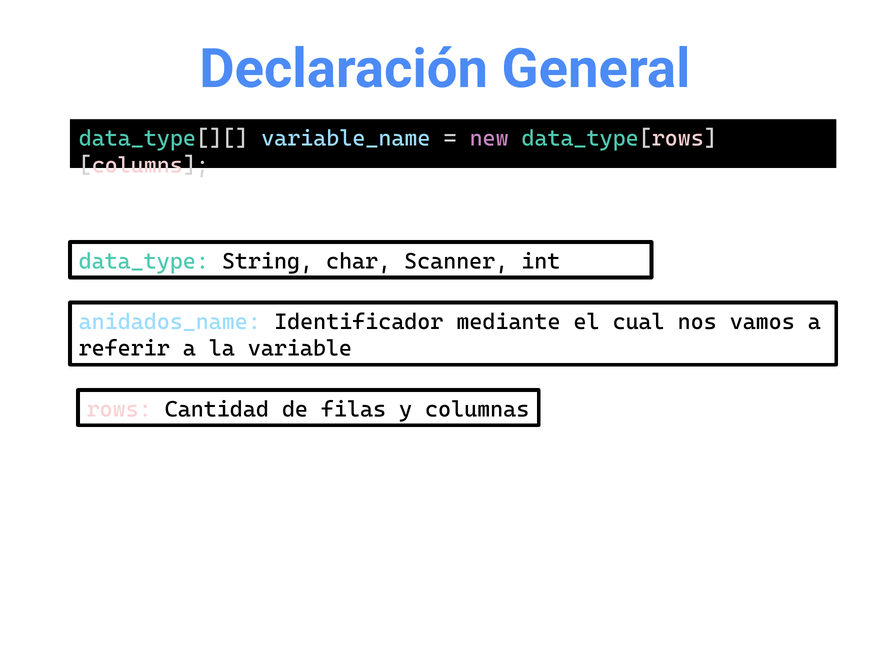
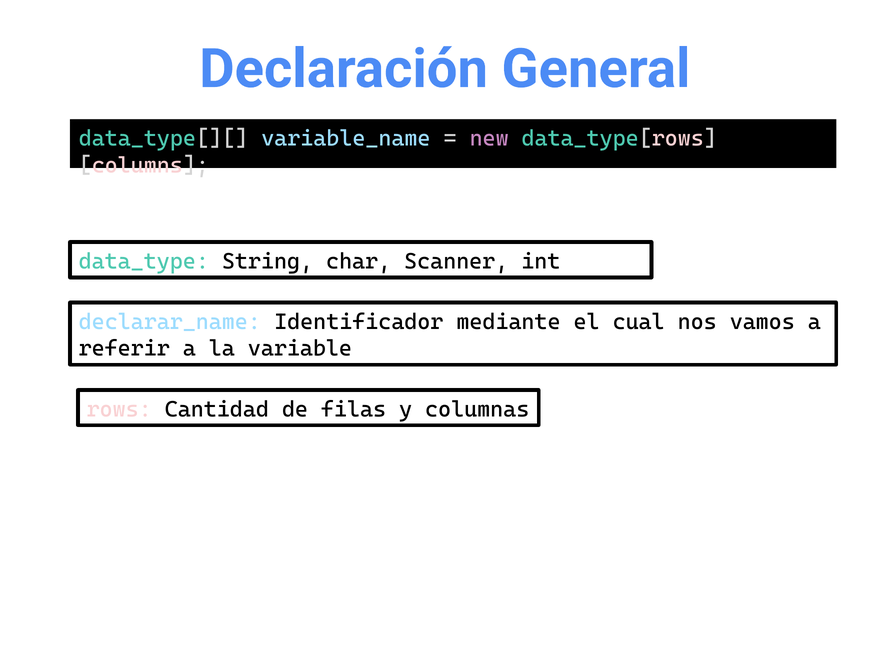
anidados_name: anidados_name -> declarar_name (170, 322)
